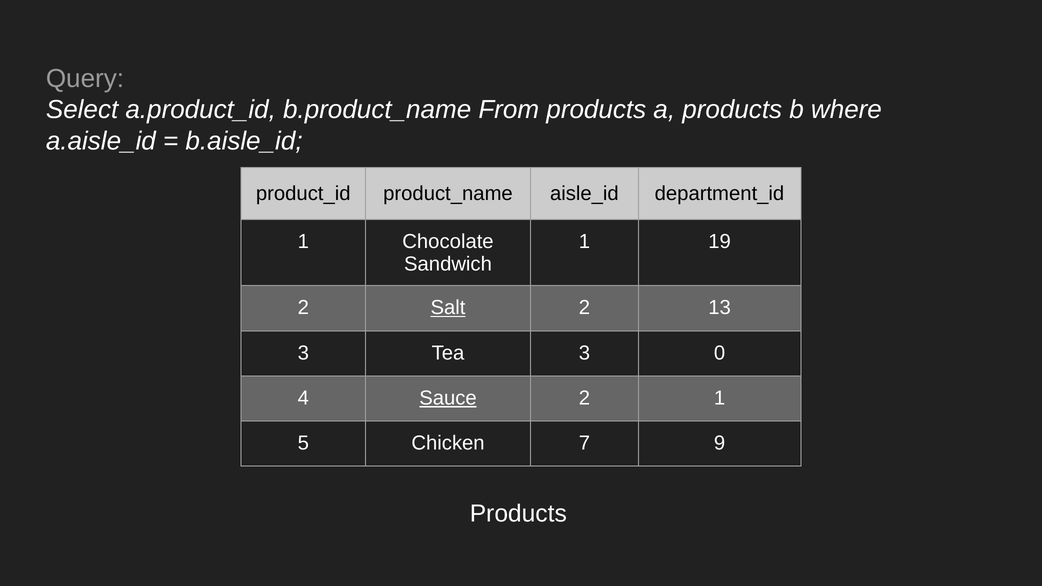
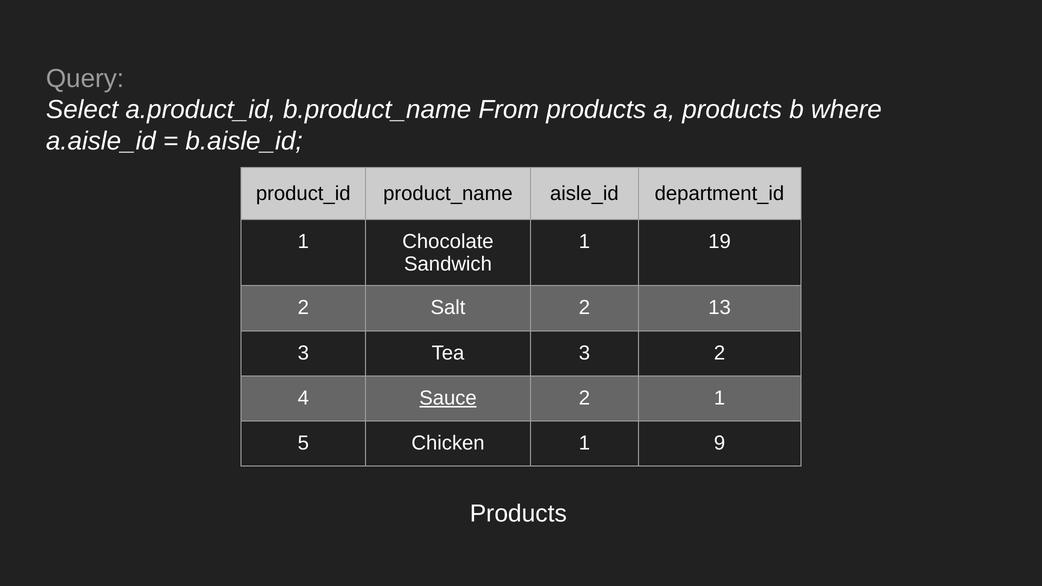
Salt underline: present -> none (448, 308)
3 0: 0 -> 2 (720, 353)
Chicken 7: 7 -> 1 (584, 443)
